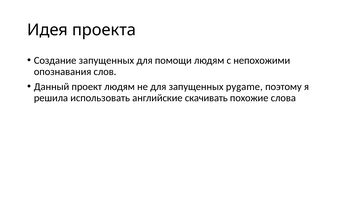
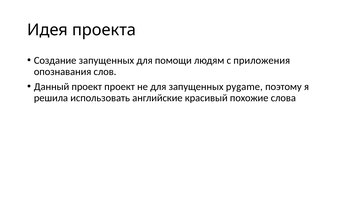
непохожими: непохожими -> приложения (262, 60)
проект людям: людям -> проект (120, 87)
скачивать: скачивать -> красивый (206, 98)
